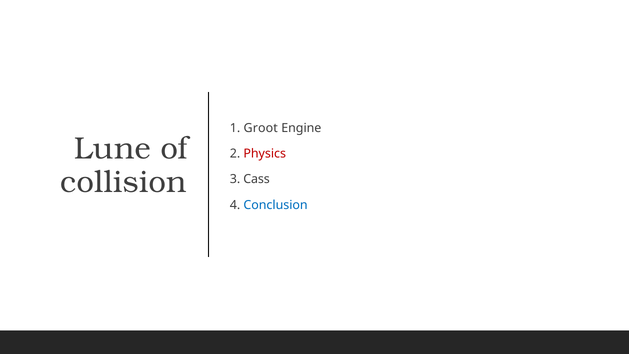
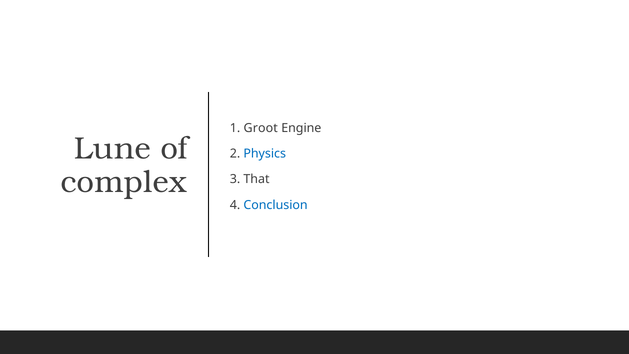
Physics colour: red -> blue (265, 154)
collision: collision -> complex (123, 182)
Cass: Cass -> That (256, 179)
